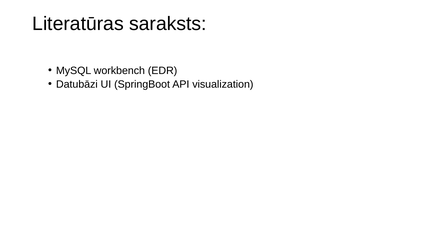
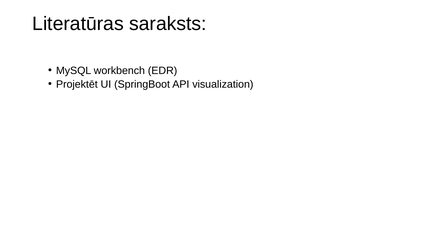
Datubāzi: Datubāzi -> Projektēt (77, 84)
